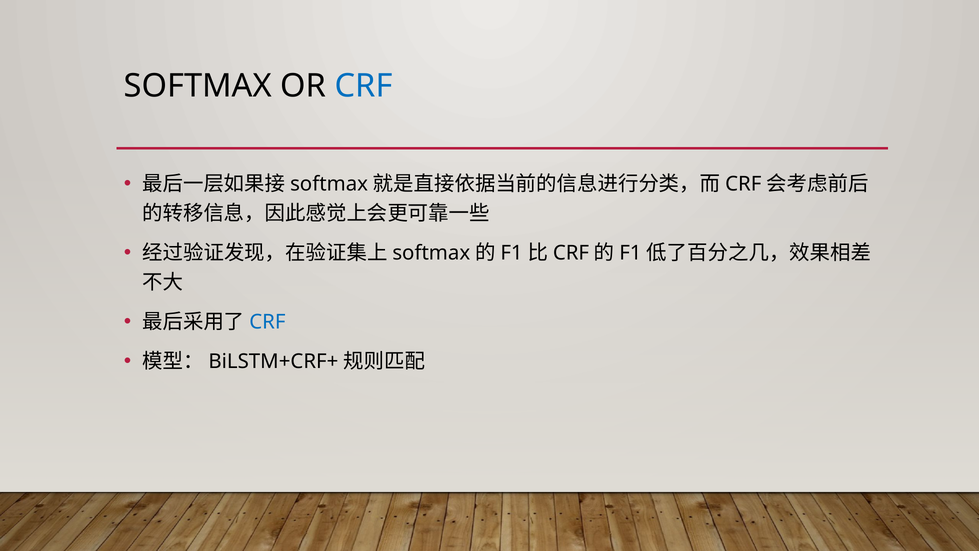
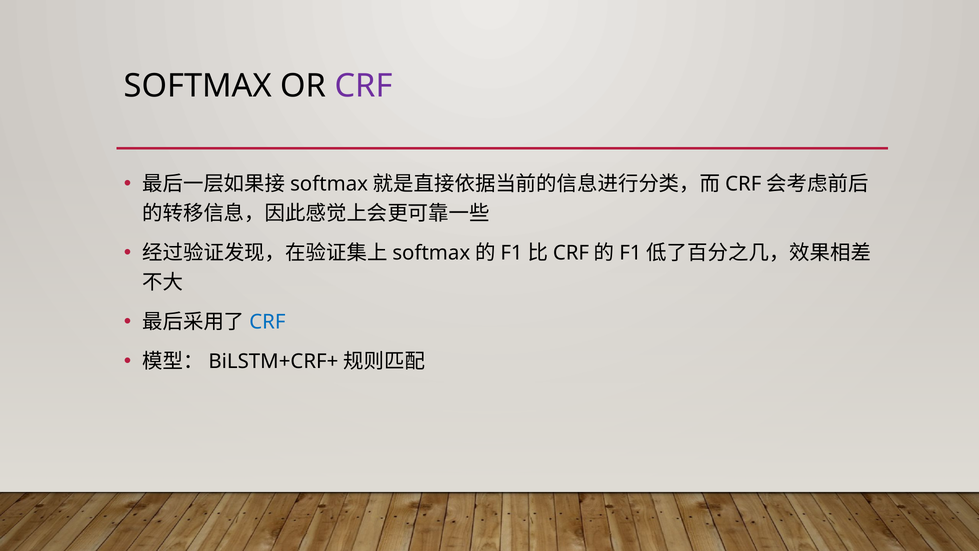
CRF colour: blue -> purple (364, 86)
